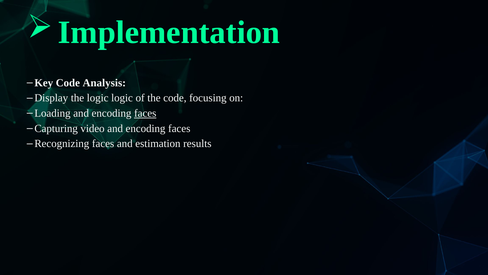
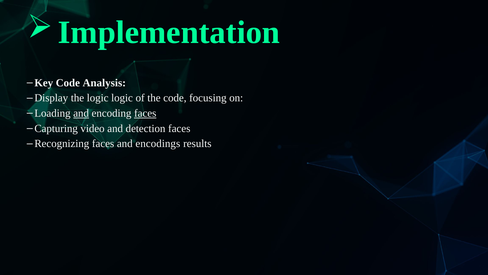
and underline: none -> present (81, 113)
video and encoding: encoding -> detection (146, 128)
estimation: estimation -> encodings (158, 143)
